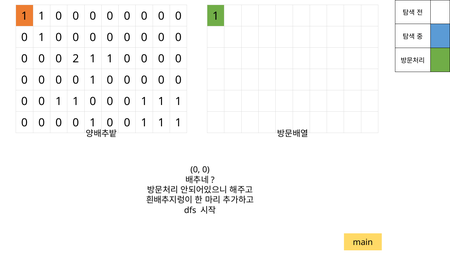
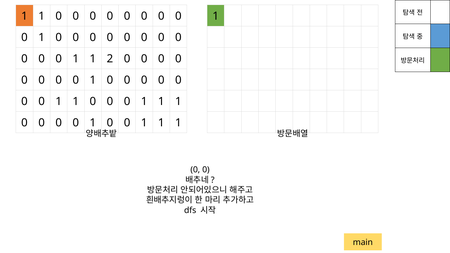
2: 2 -> 1 (76, 59)
1: 1 -> 2 (110, 59)
